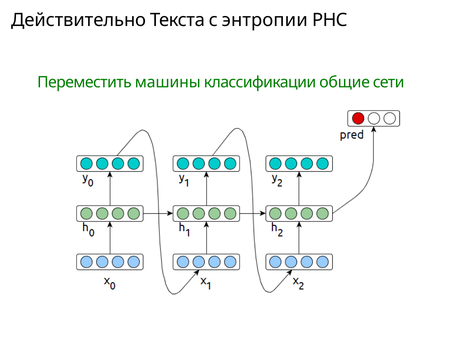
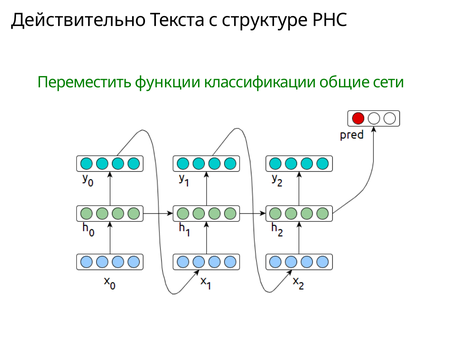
энтропии: энтропии -> структуре (265, 20)
машины: машины -> функции (168, 82)
